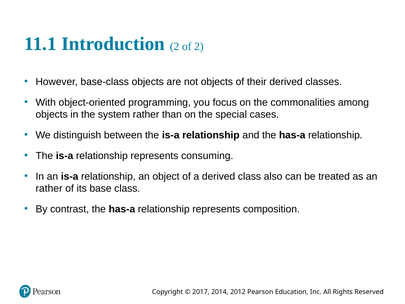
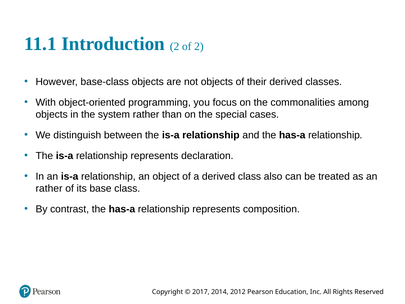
consuming: consuming -> declaration (207, 156)
